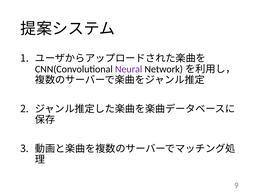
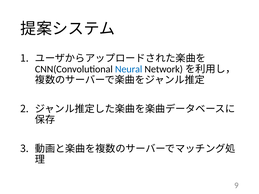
Neural colour: purple -> blue (129, 69)
